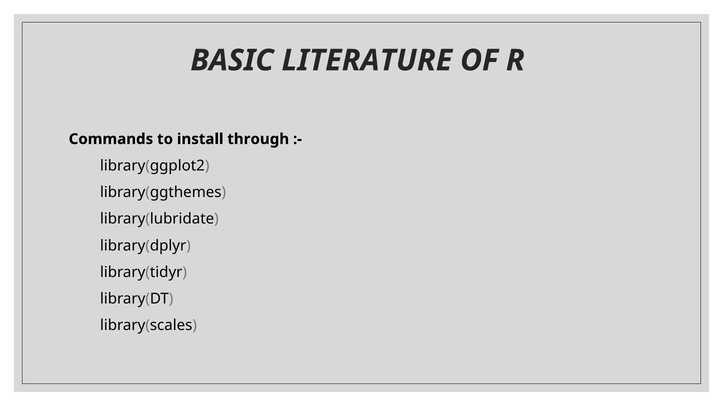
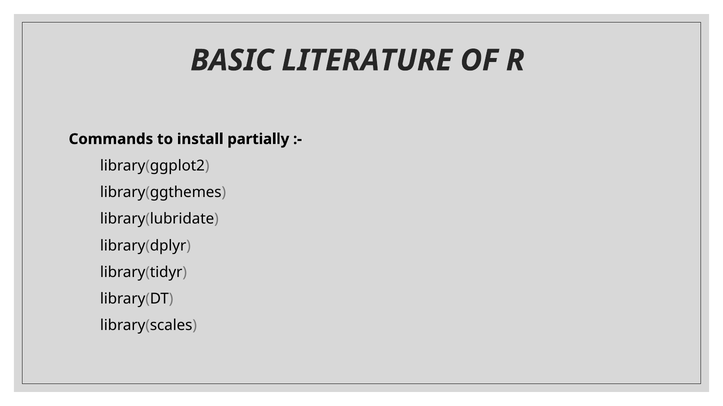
through: through -> partially (258, 139)
